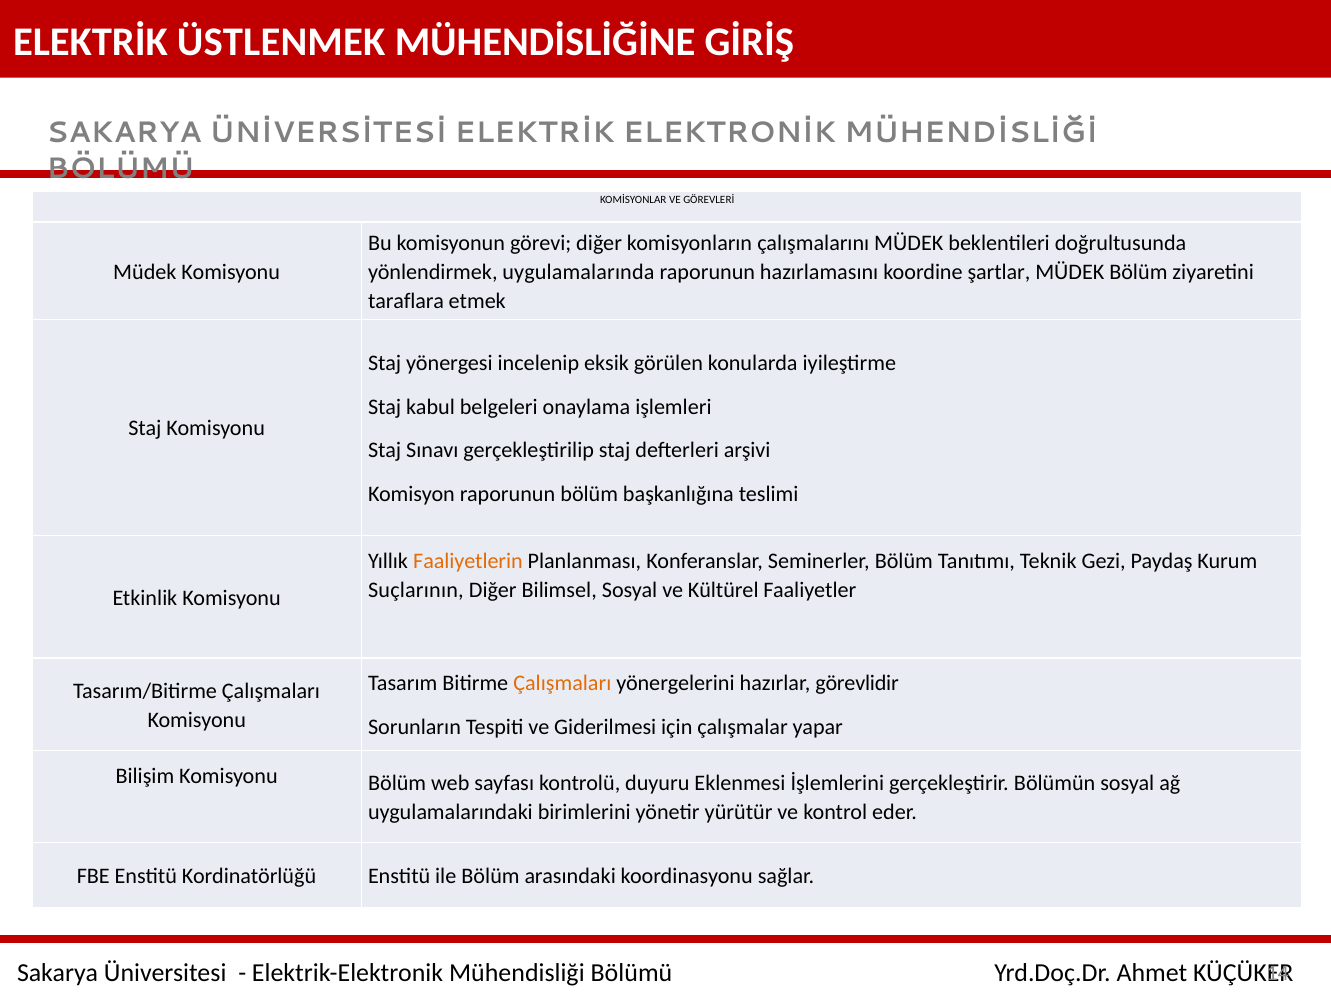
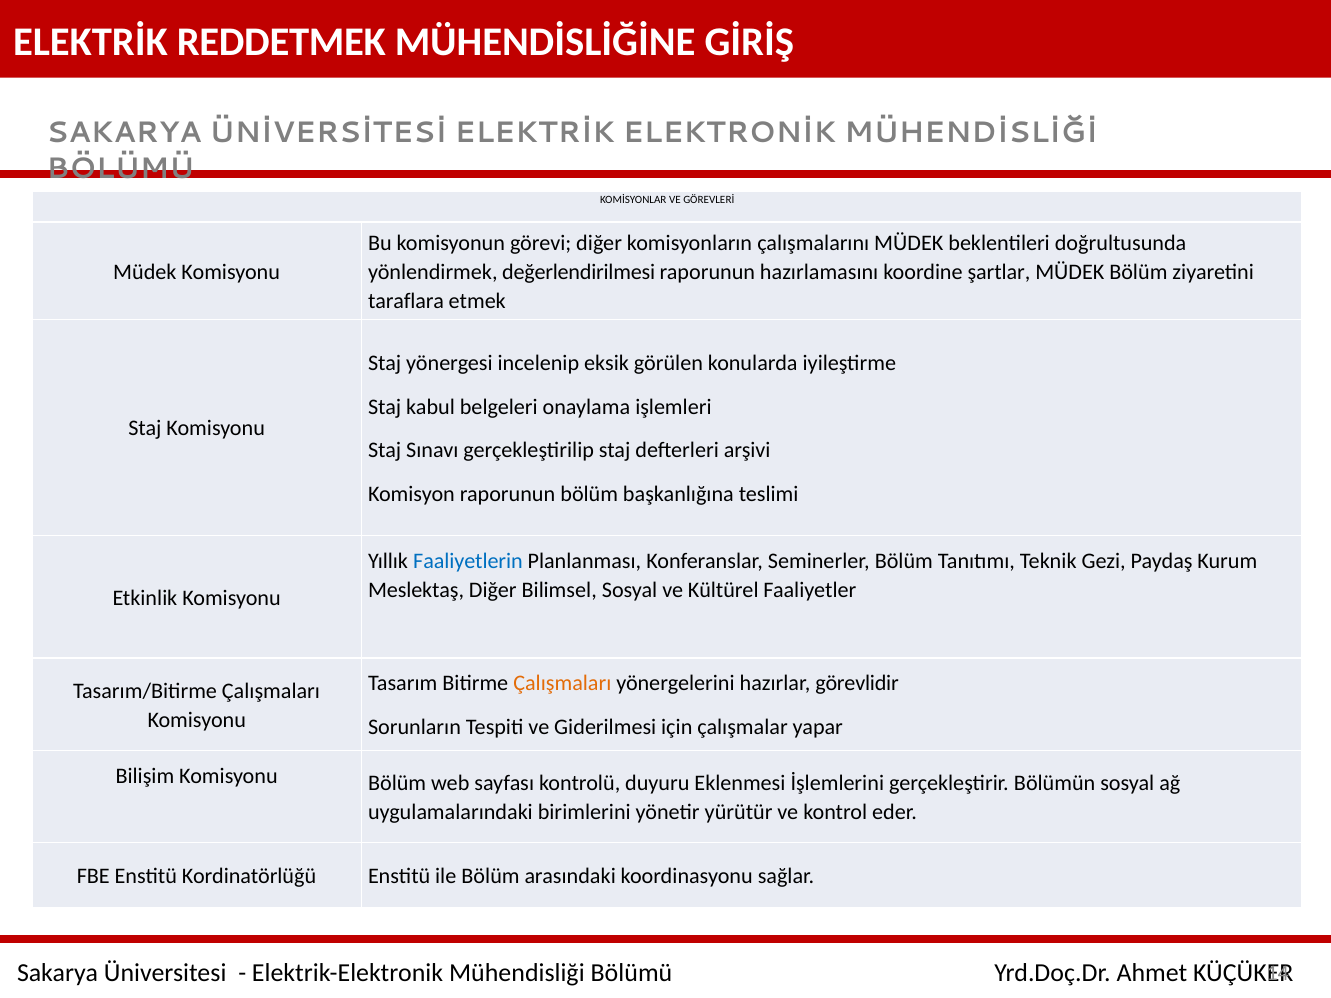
ÜSTLENMEK: ÜSTLENMEK -> REDDETMEK (281, 42)
uygulamalarında: uygulamalarında -> değerlendirilmesi (579, 272)
Faaliyetlerin colour: orange -> blue (468, 562)
Suçlarının: Suçlarının -> Meslektaş (416, 591)
